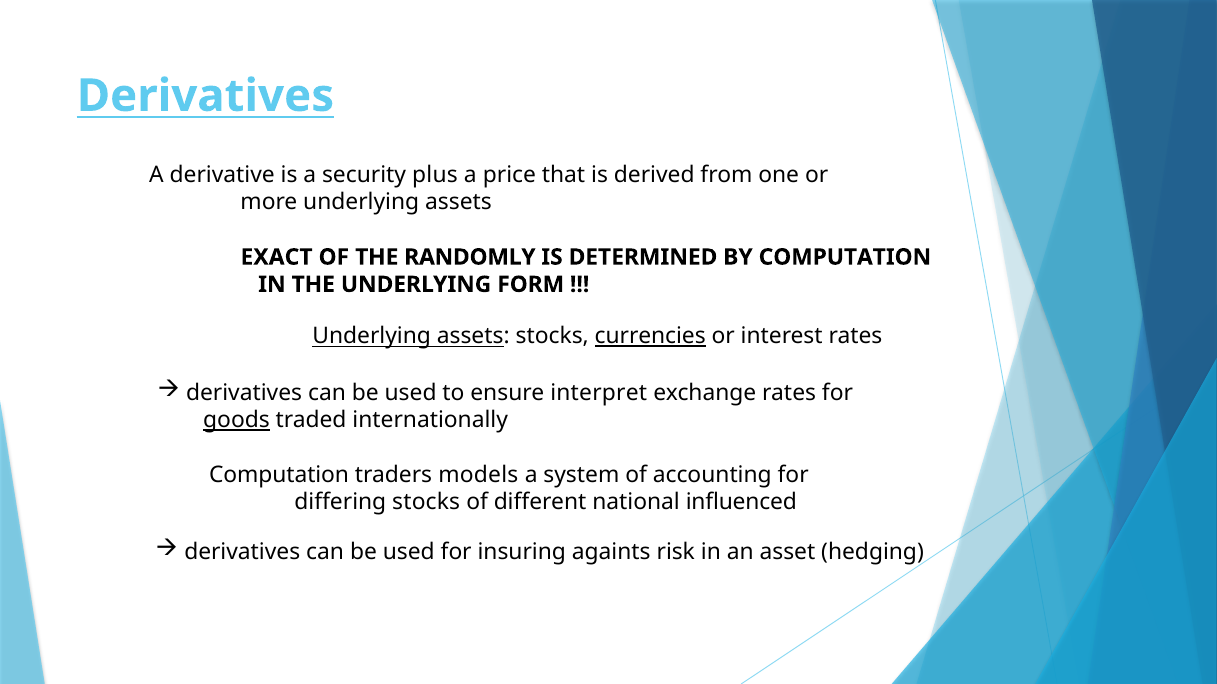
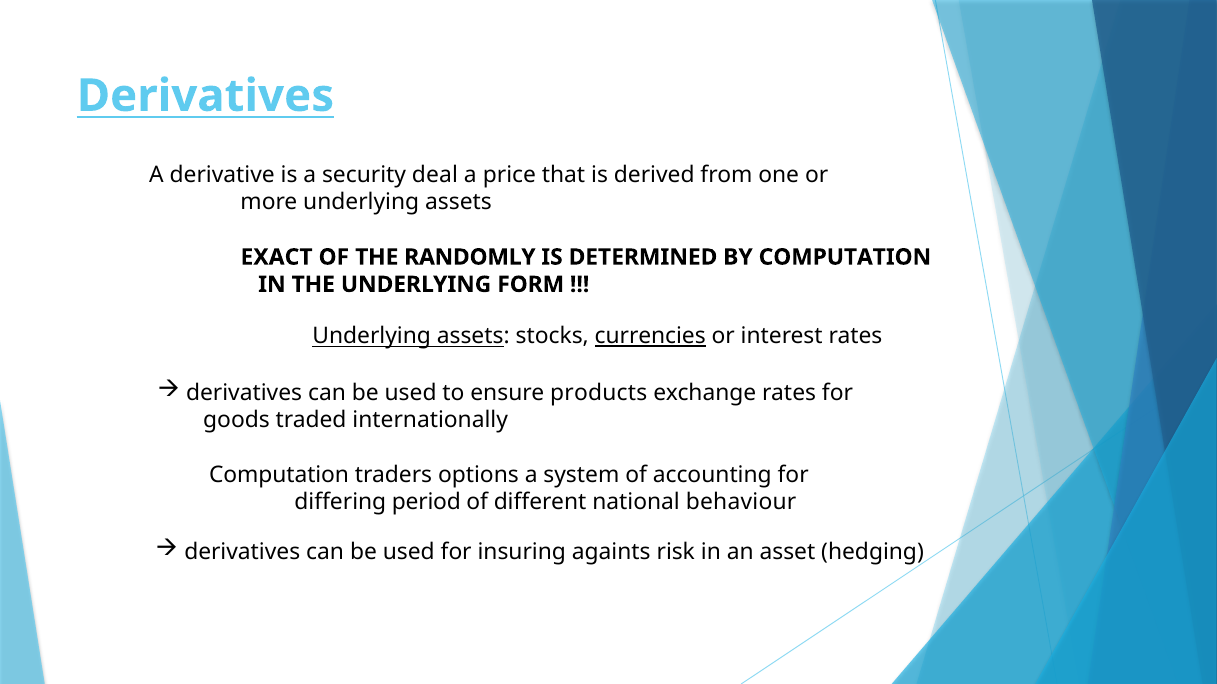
plus: plus -> deal (435, 175)
interpret: interpret -> products (599, 393)
goods underline: present -> none (236, 420)
models: models -> options (478, 475)
differing stocks: stocks -> period (426, 503)
influenced: influenced -> behaviour (741, 503)
